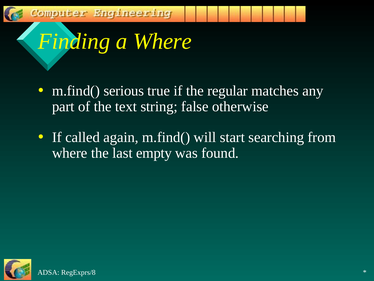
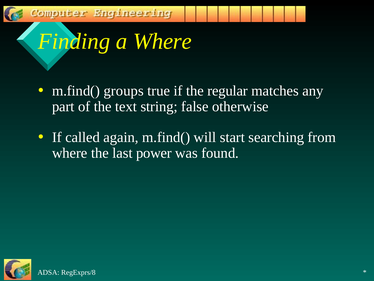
serious: serious -> groups (124, 91)
empty: empty -> power (154, 153)
